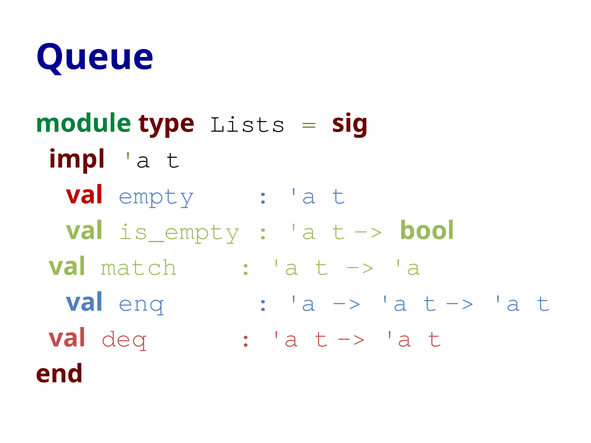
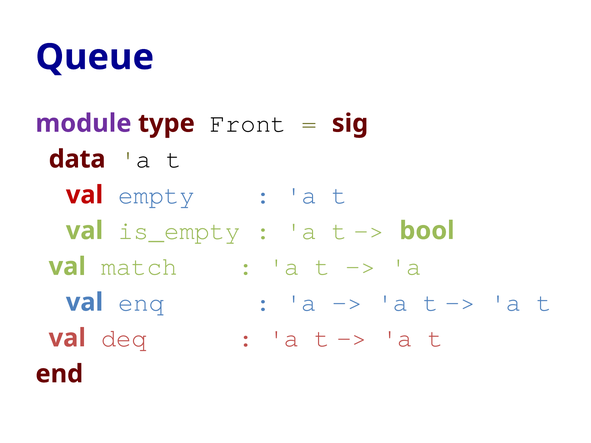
module colour: green -> purple (83, 123)
Lists: Lists -> Front (248, 123)
impl: impl -> data (77, 159)
